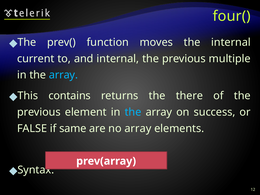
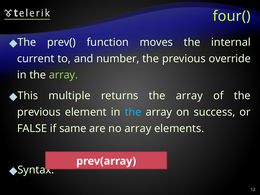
and internal: internal -> number (118, 59)
multiple: multiple -> override (230, 59)
array colour: light blue -> light green (63, 75)
contains: contains -> multiple (70, 96)
returns the there: there -> array (189, 96)
